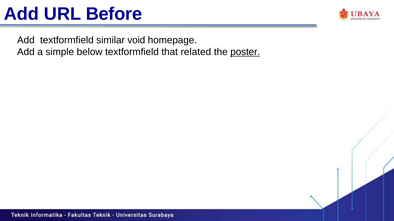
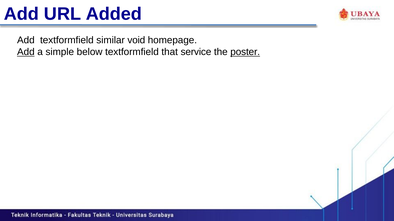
Before: Before -> Added (114, 14)
Add underline: none -> present (26, 52)
related: related -> service (196, 52)
